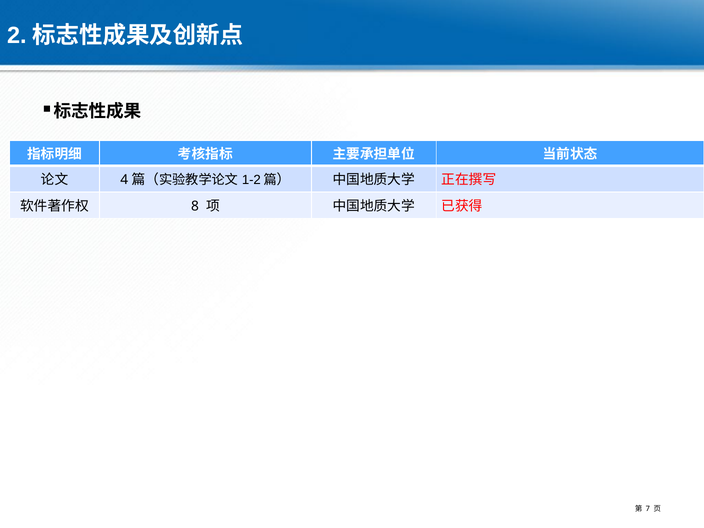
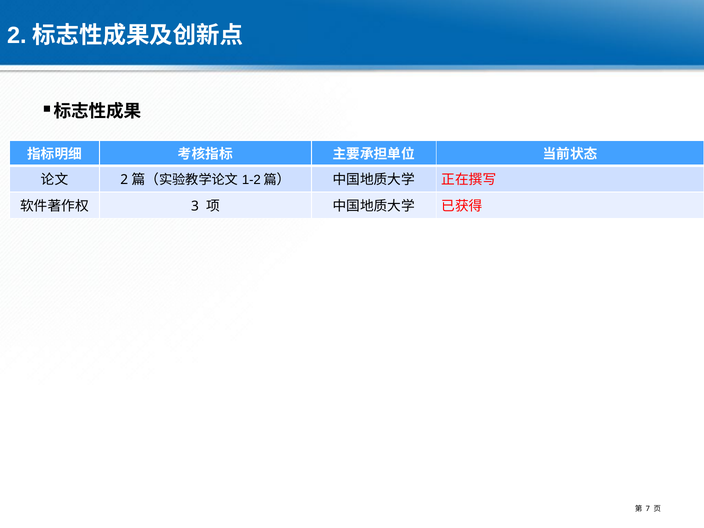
4: 4 -> 2 (124, 180)
8: 8 -> 3 (195, 206)
